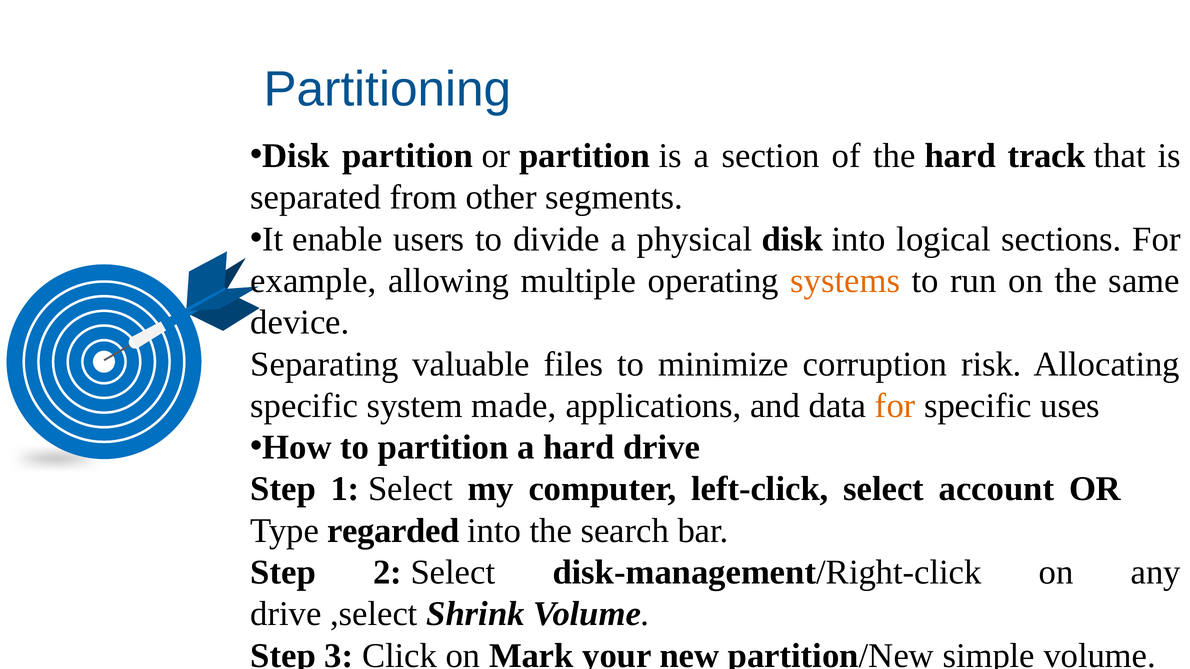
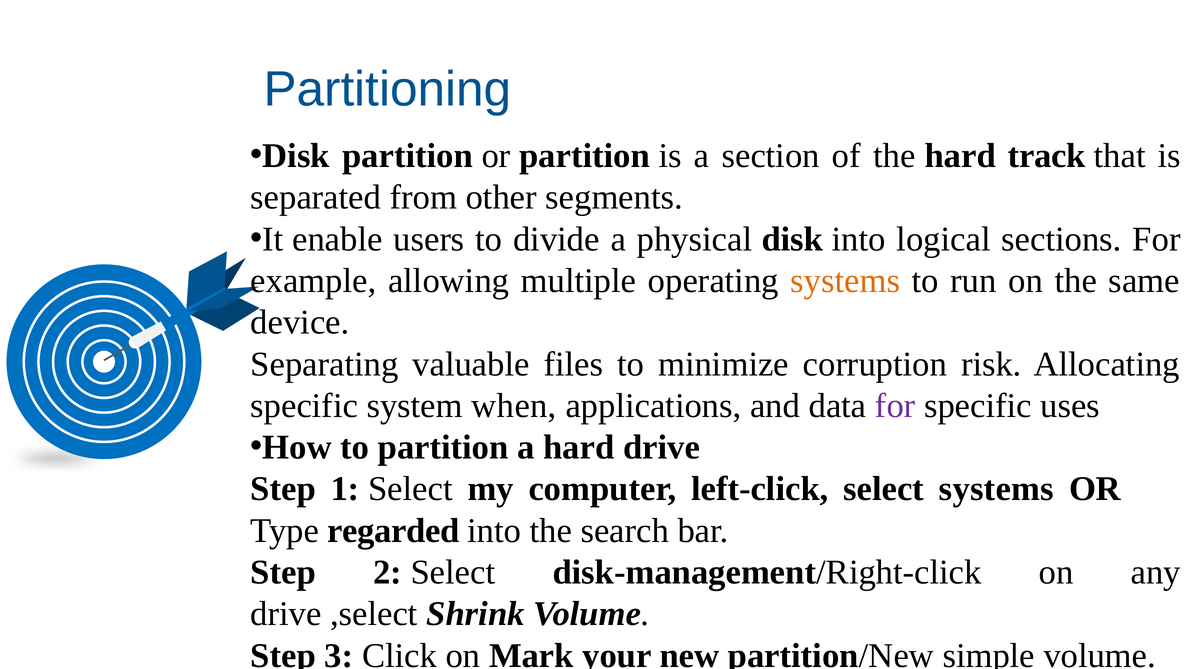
made: made -> when (514, 406)
for colour: orange -> purple (895, 406)
select account: account -> systems (996, 489)
